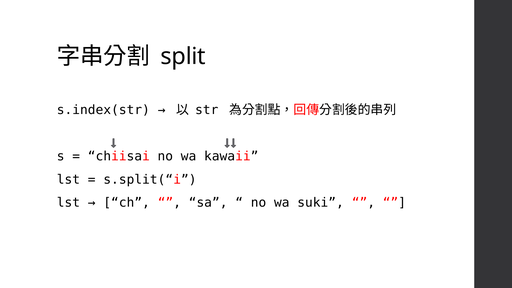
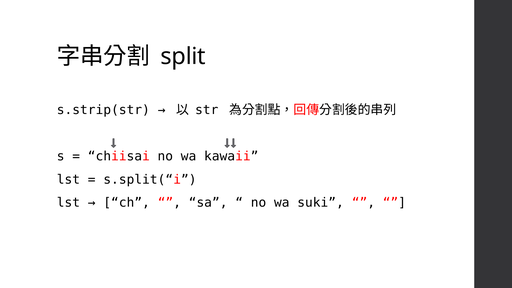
s.index(str: s.index(str -> s.strip(str (103, 110)
